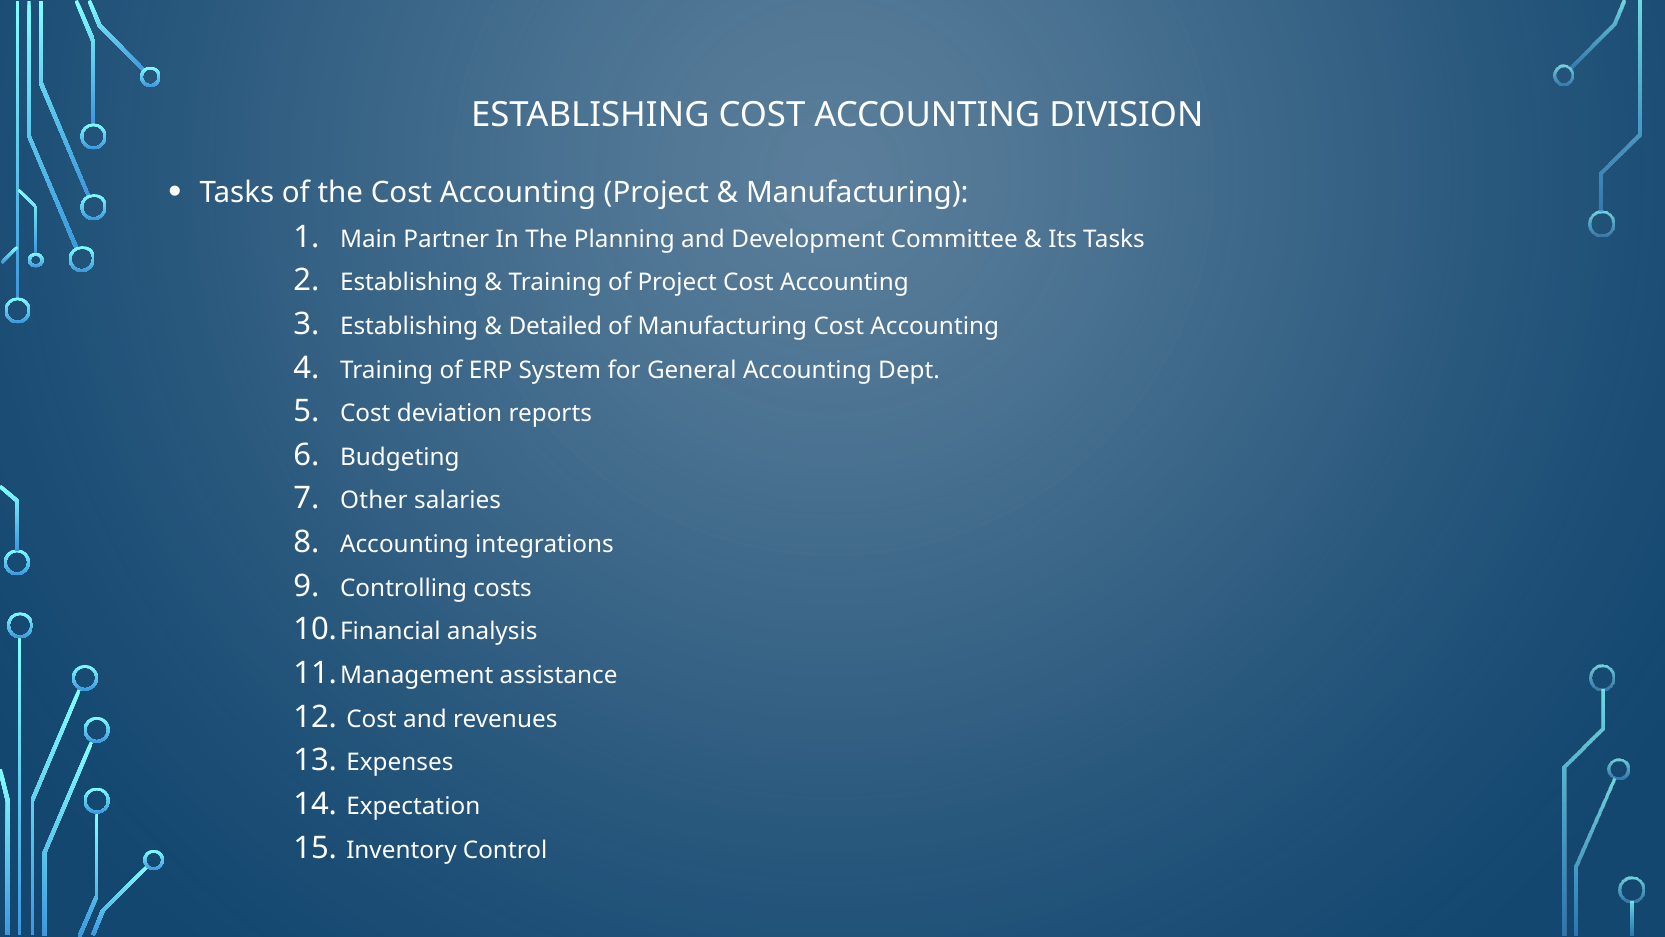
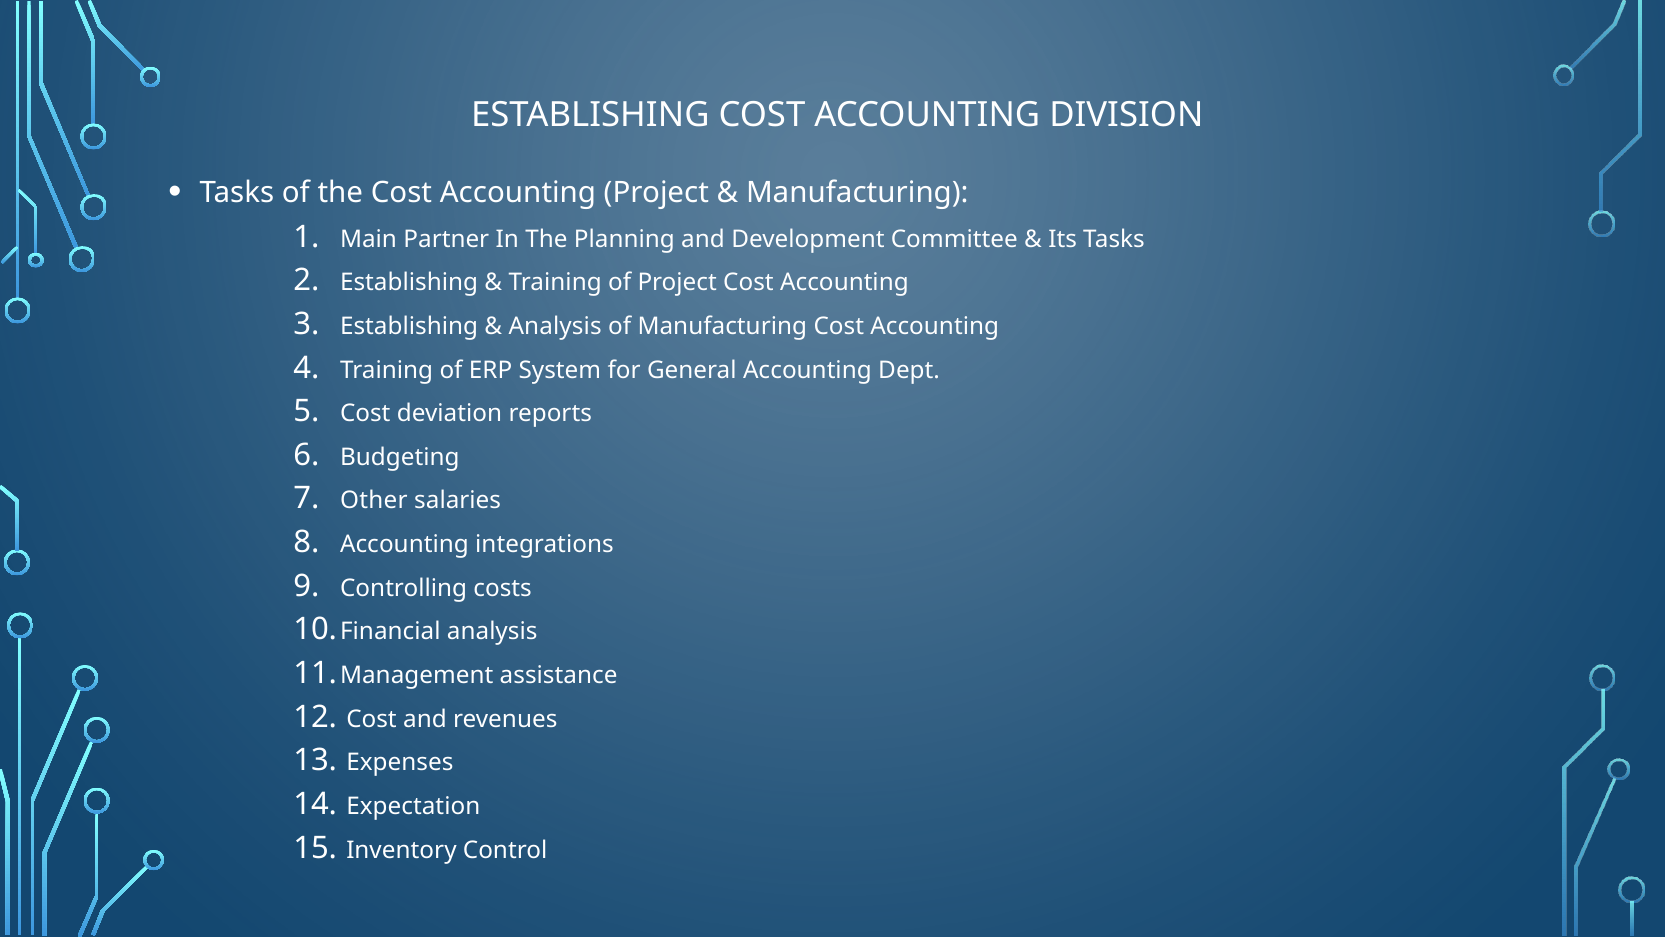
Detailed: Detailed -> Analysis (555, 326)
